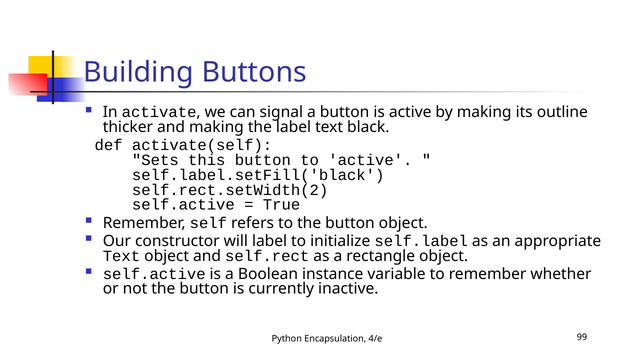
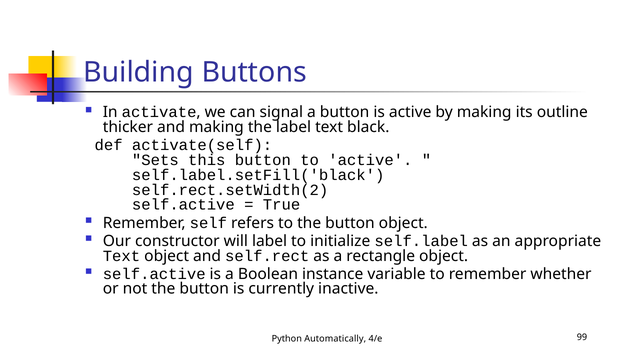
Encapsulation: Encapsulation -> Automatically (335, 339)
